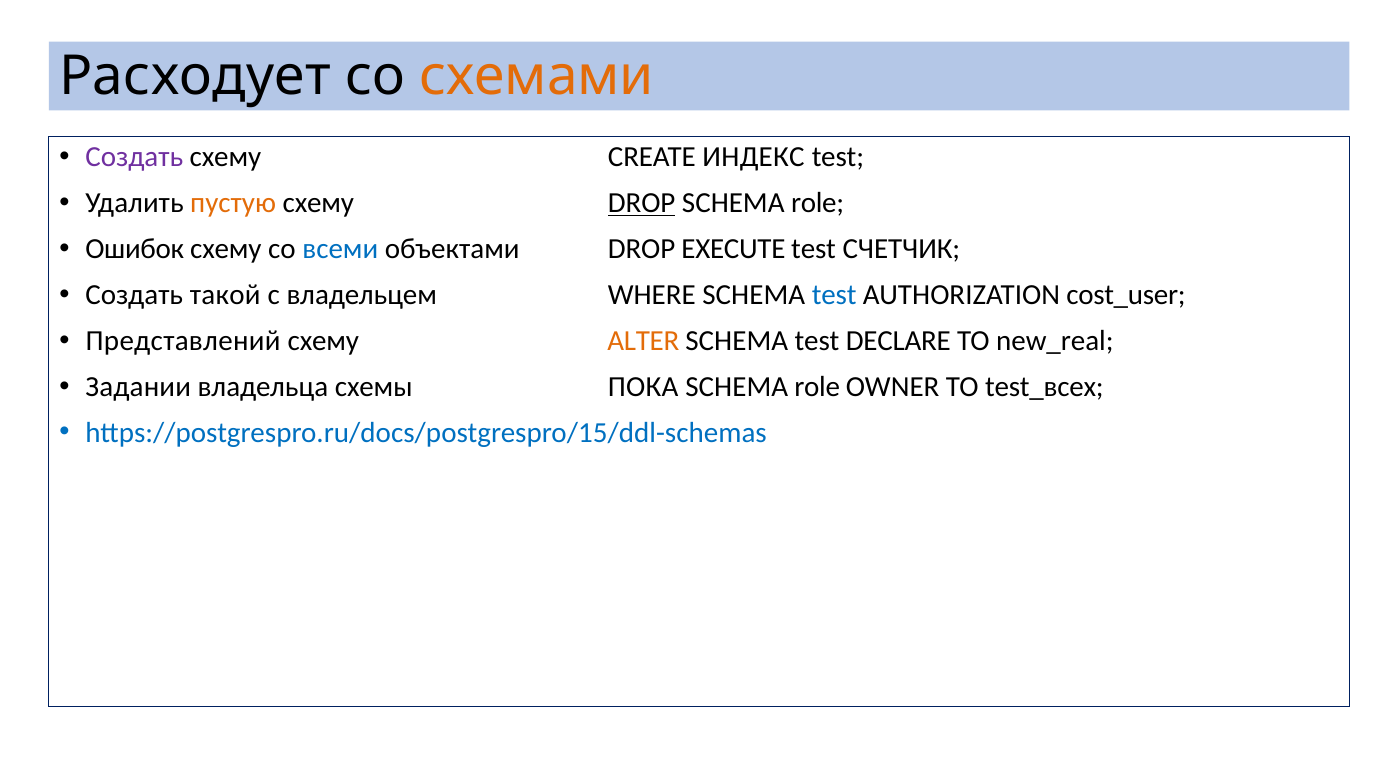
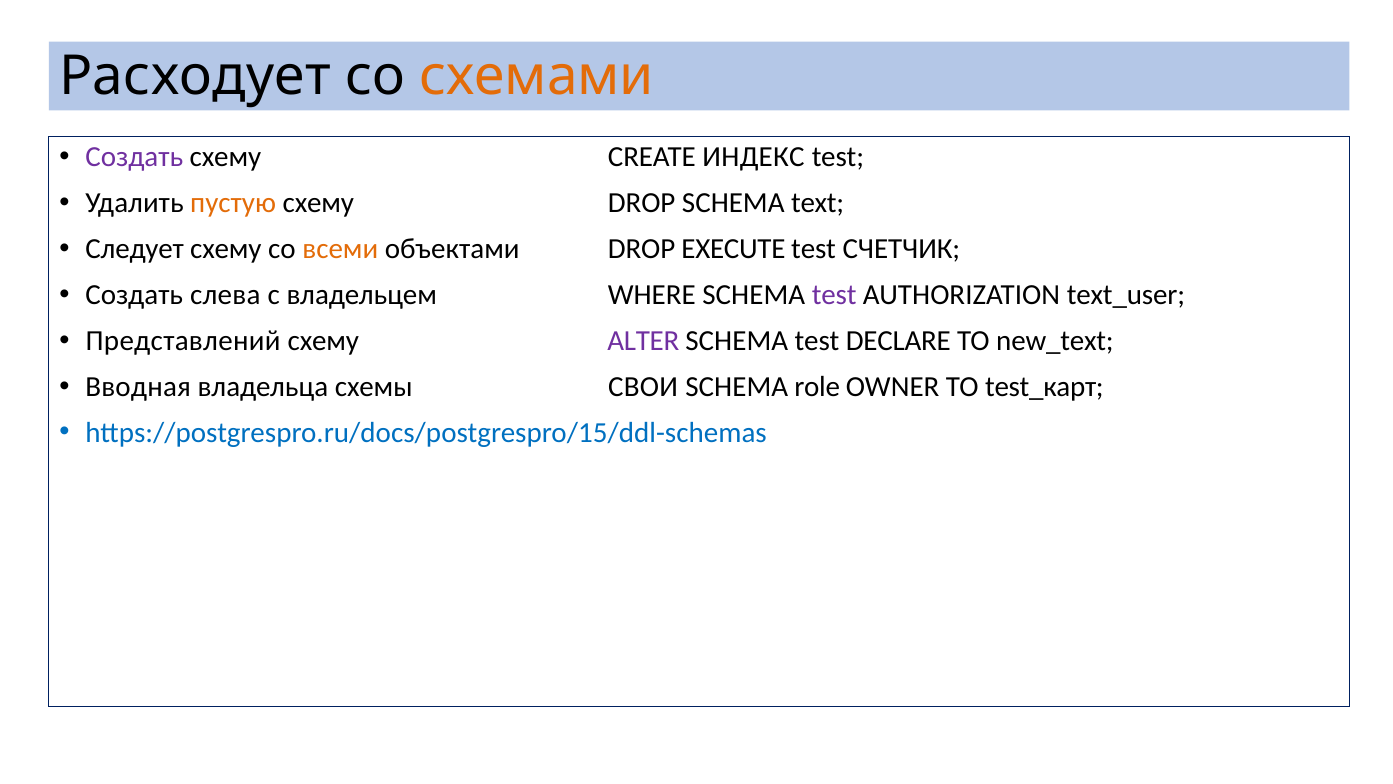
DROP underline: present -> none (642, 203)
role: role -> text (818, 203)
Ошибок: Ошибок -> Следует (135, 249)
всеми colour: blue -> orange (340, 249)
такой: такой -> слева (225, 295)
test colour: blue -> purple (834, 295)
cost_user: cost_user -> text_user (1126, 295)
ALTER colour: orange -> purple (643, 340)
new_real: new_real -> new_text (1055, 340)
Задании: Задании -> Вводная (138, 386)
ПОКА: ПОКА -> СВОИ (643, 386)
test_всех: test_всех -> test_карт (1044, 386)
